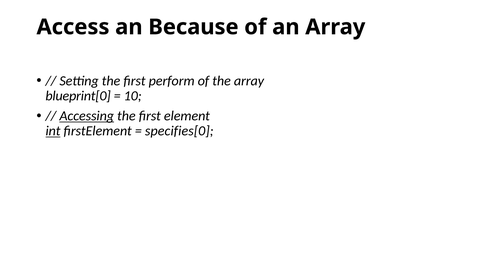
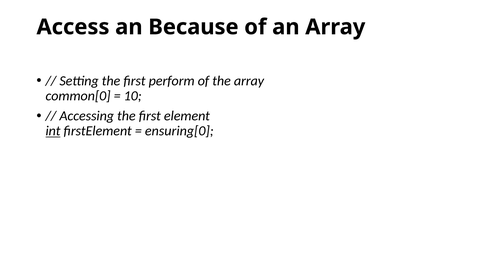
blueprint[0: blueprint[0 -> common[0 (78, 96)
Accessing underline: present -> none (87, 116)
specifies[0: specifies[0 -> ensuring[0 (179, 131)
